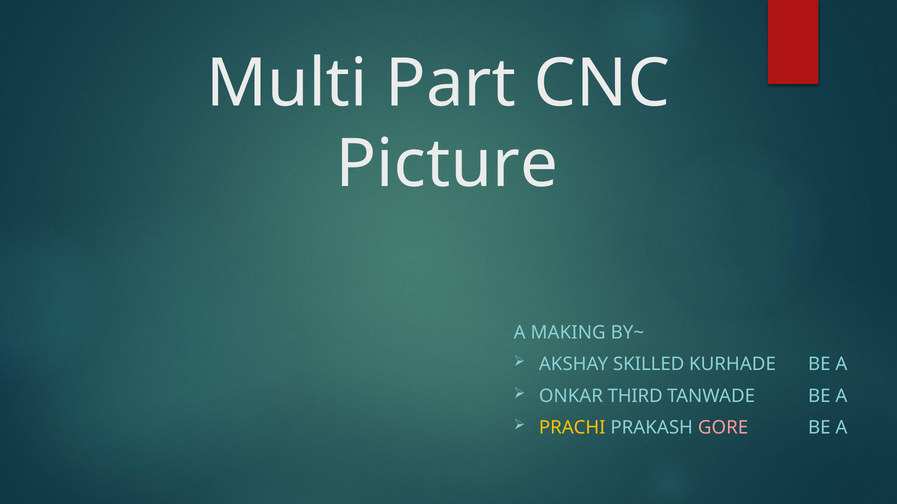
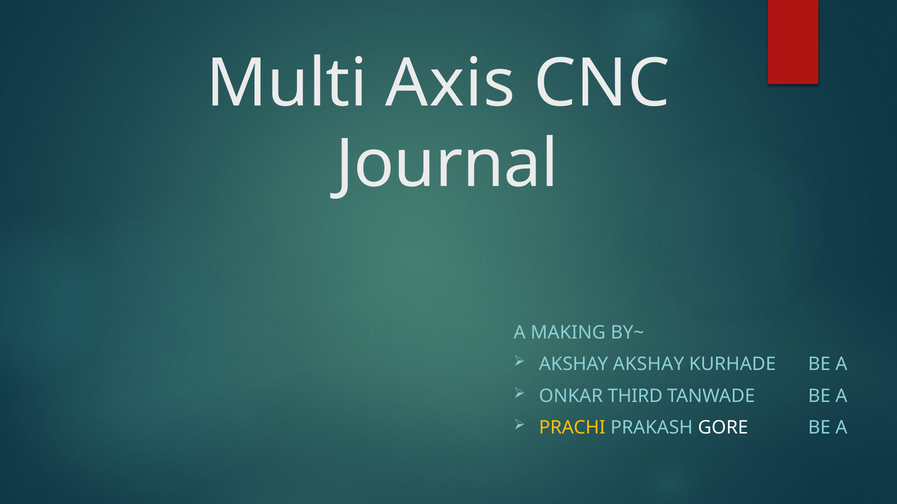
Part: Part -> Axis (450, 84)
Picture: Picture -> Journal (447, 164)
AKSHAY SKILLED: SKILLED -> AKSHAY (649, 365)
GORE colour: pink -> white (723, 428)
